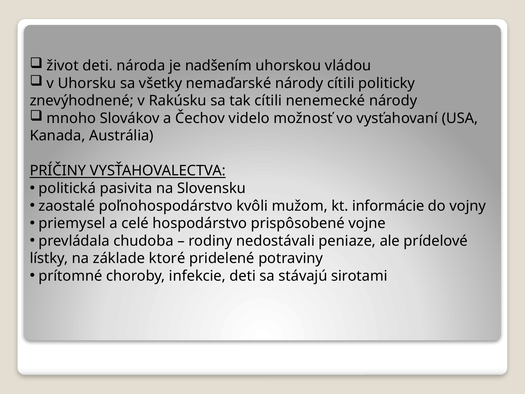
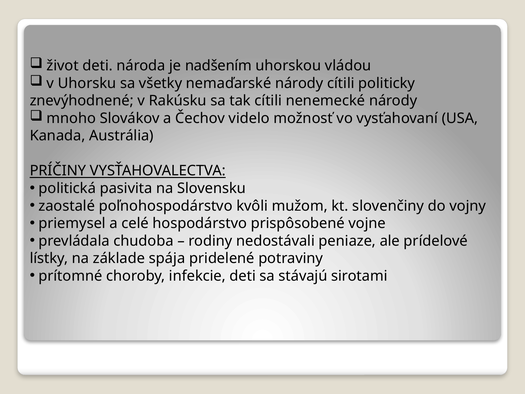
informácie: informácie -> slovenčiny (388, 206)
ktoré: ktoré -> spája (167, 258)
